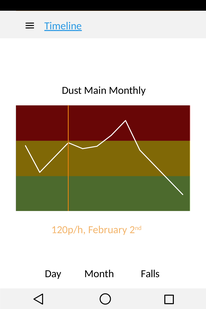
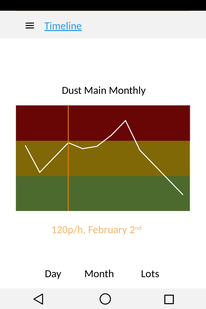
Falls: Falls -> Lots (150, 274)
